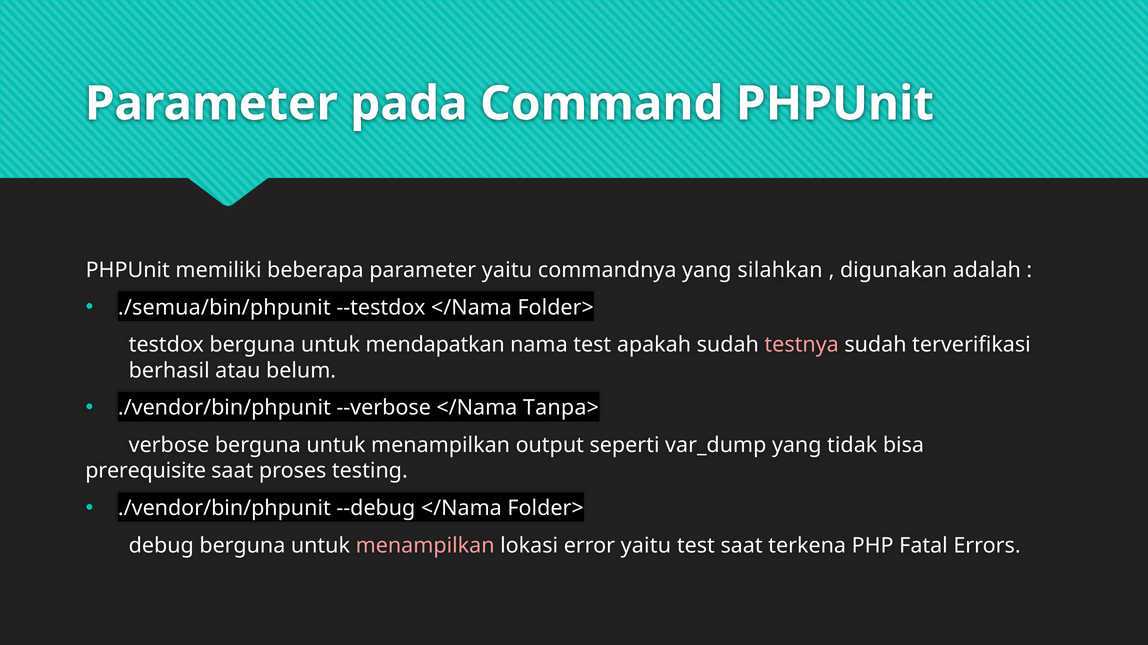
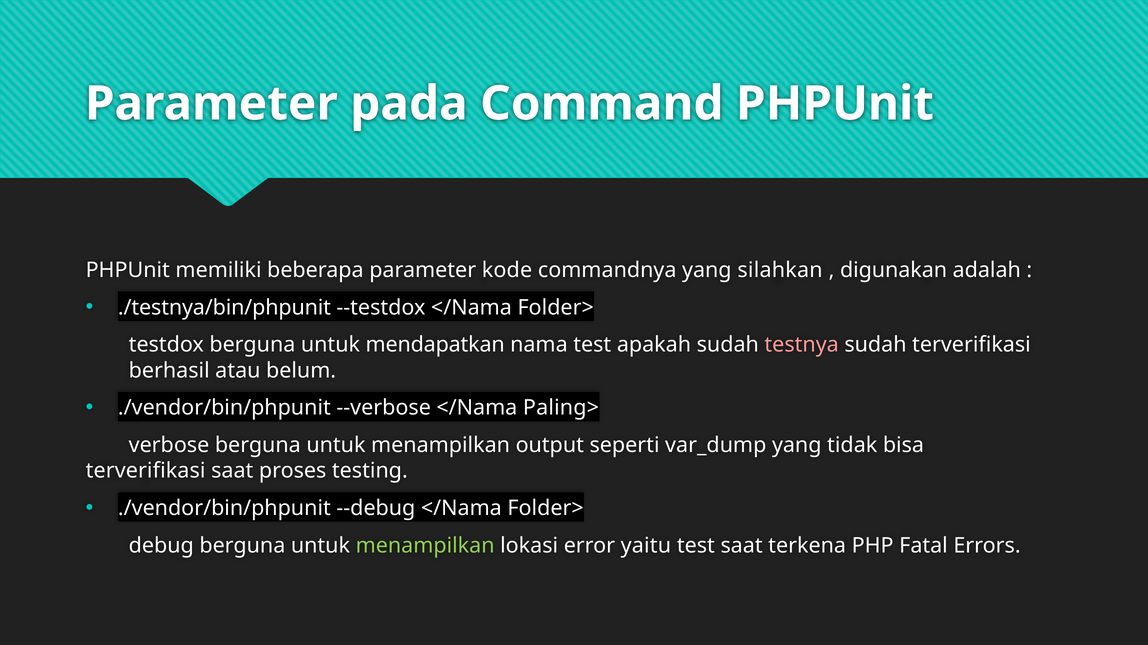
parameter yaitu: yaitu -> kode (507, 270)
./semua/bin/phpunit: ./semua/bin/phpunit -> ./testnya/bin/phpunit (224, 308)
Tanpa>: Tanpa> -> Paling> (561, 408)
prerequisite: prerequisite -> terverifikasi (146, 471)
menampilkan colour: pink -> light green (425, 546)
